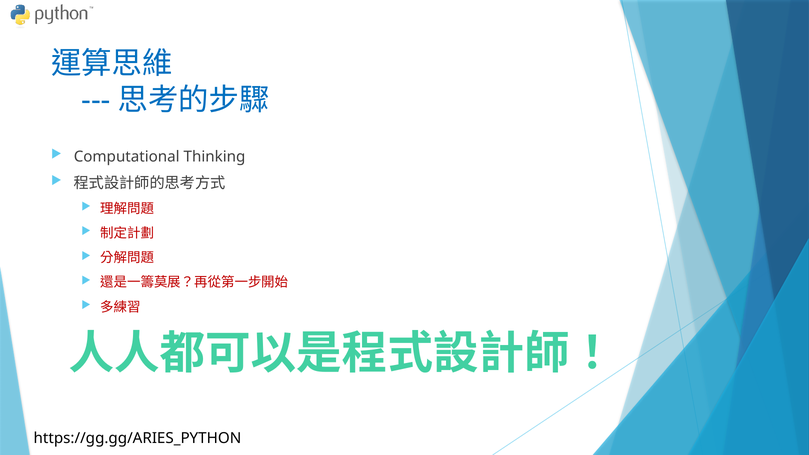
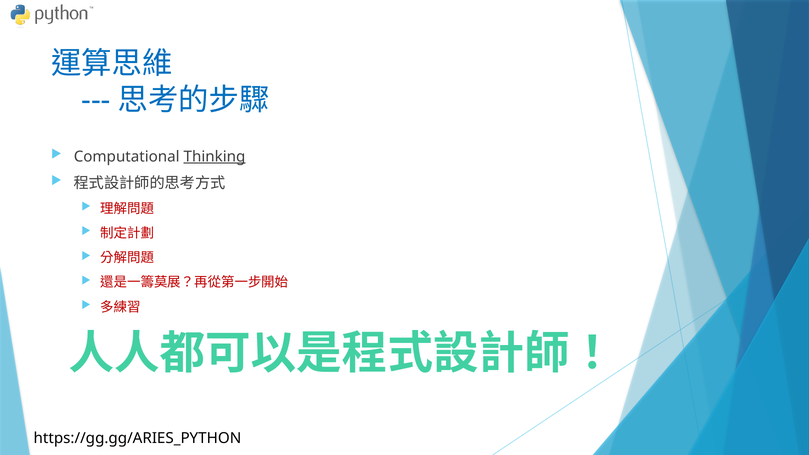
Thinking underline: none -> present (214, 157)
